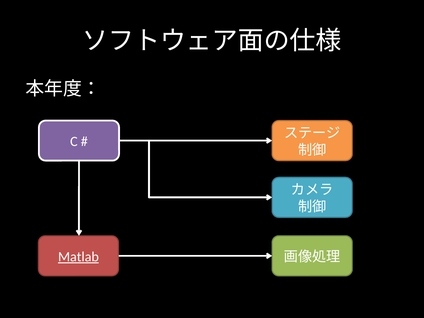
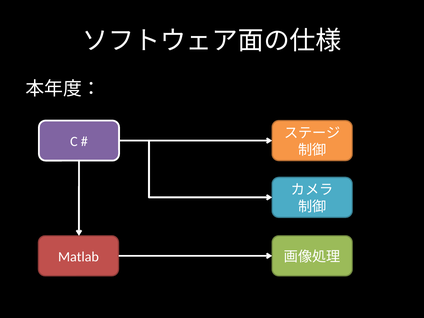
Matlab underline: present -> none (78, 257)
